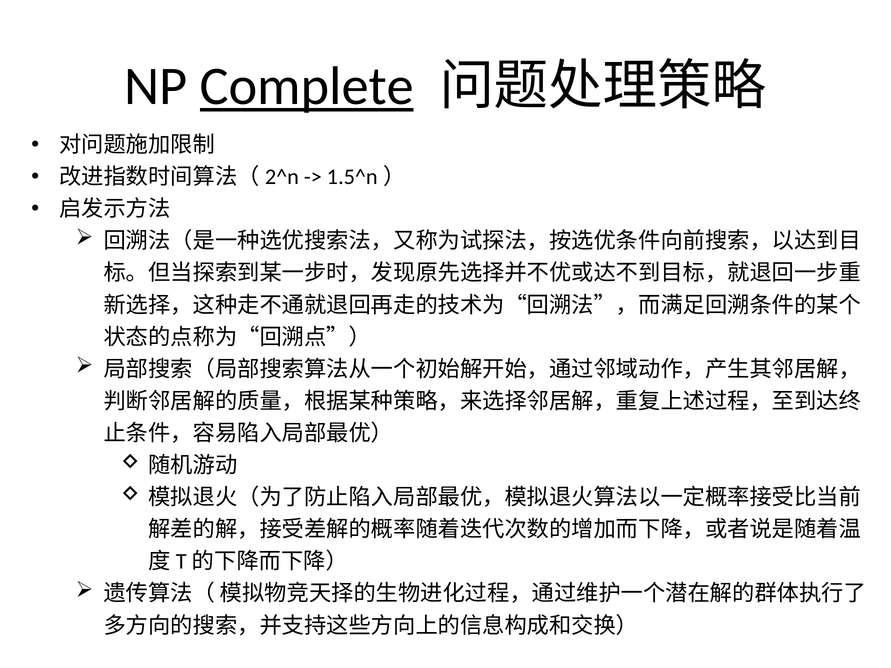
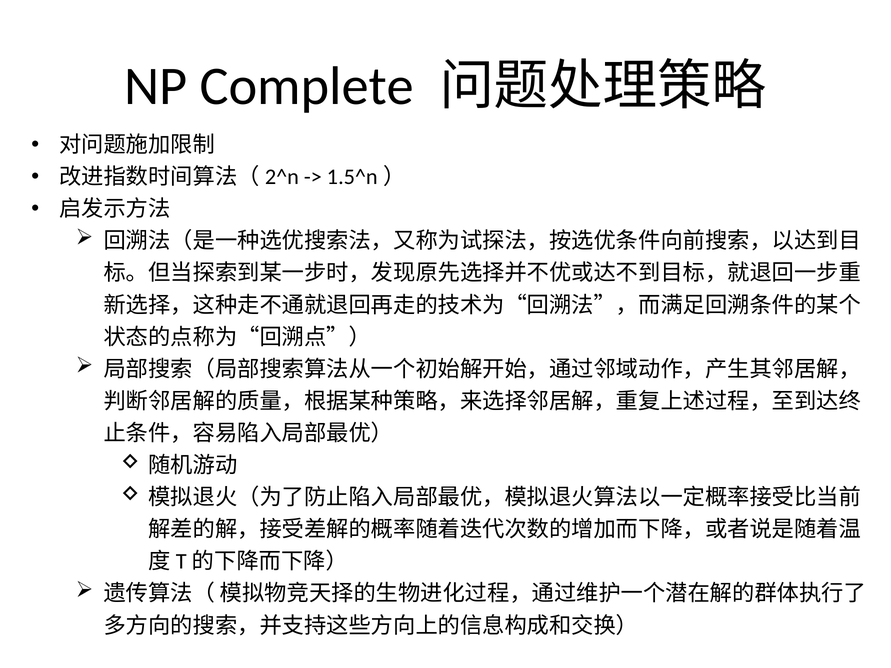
Complete underline: present -> none (307, 86)
